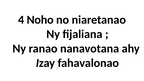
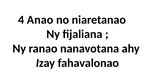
Noho: Noho -> Anao (40, 20)
